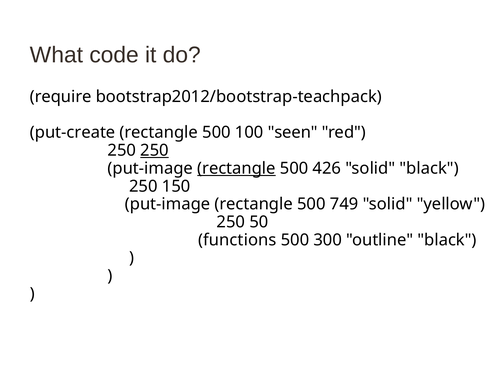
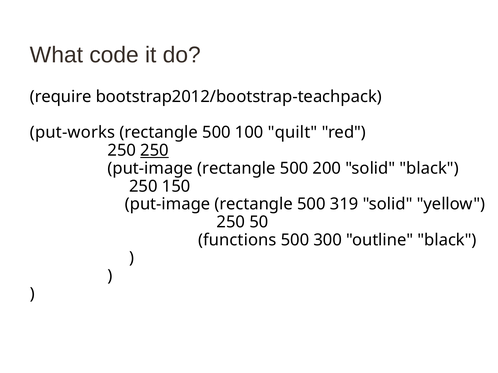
put-create: put-create -> put-works (73, 133)
seen: seen -> quilt (293, 133)
rectangle underline: present -> none (236, 169)
426: 426 -> 200 (327, 169)
749: 749 -> 319 (344, 204)
